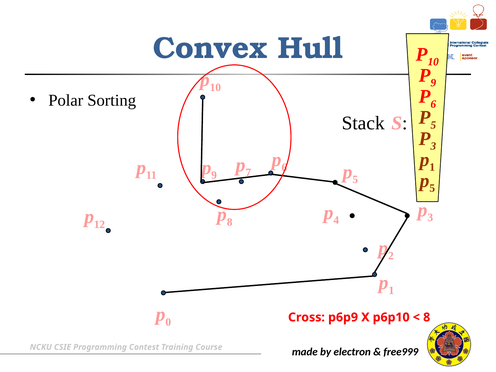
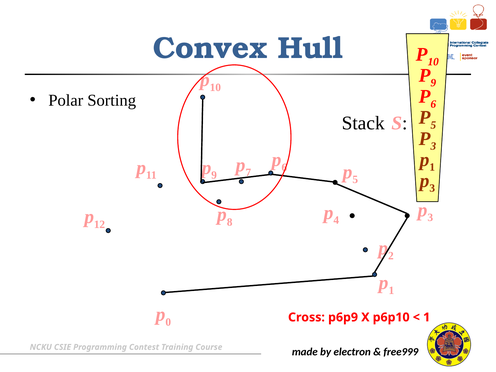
5: 5 -> 3 (432, 188)
8: 8 -> 1 (427, 317)
